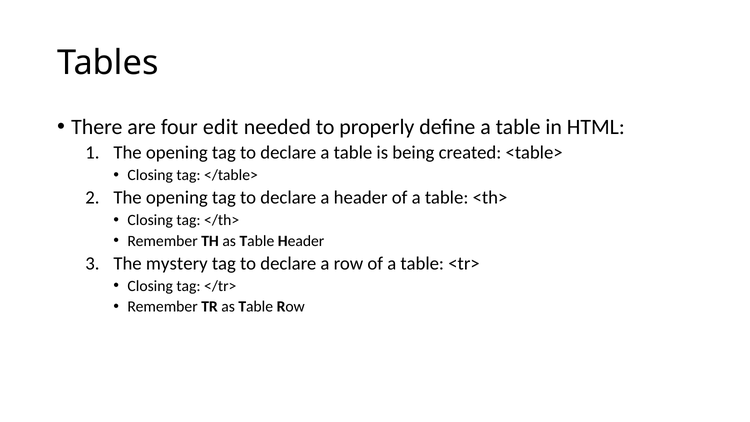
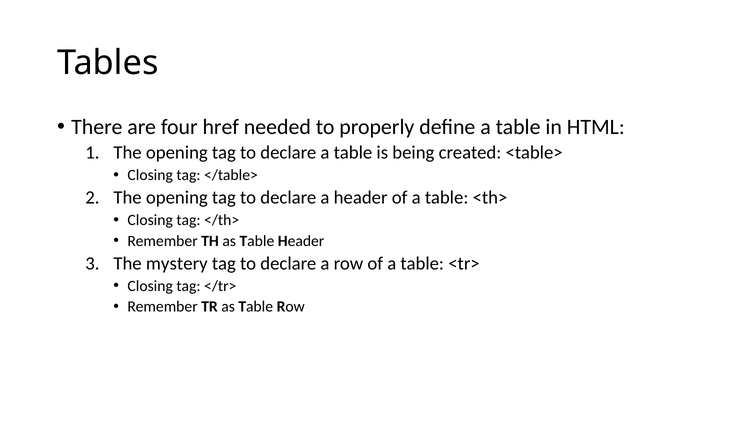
edit: edit -> href (221, 127)
